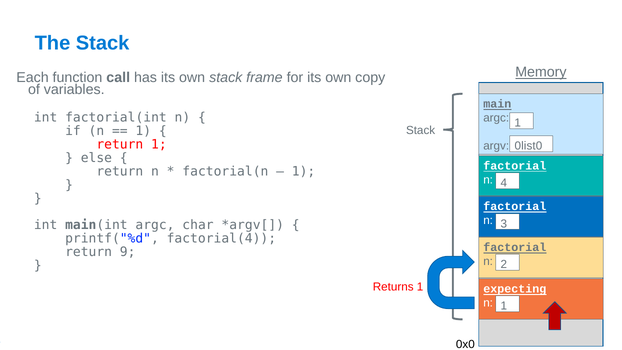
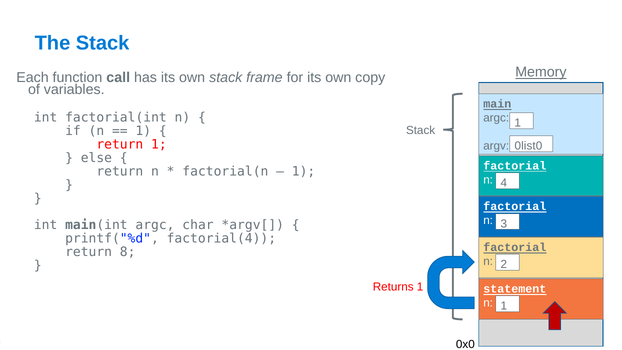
9: 9 -> 8 (128, 252)
expecting: expecting -> statement (515, 289)
